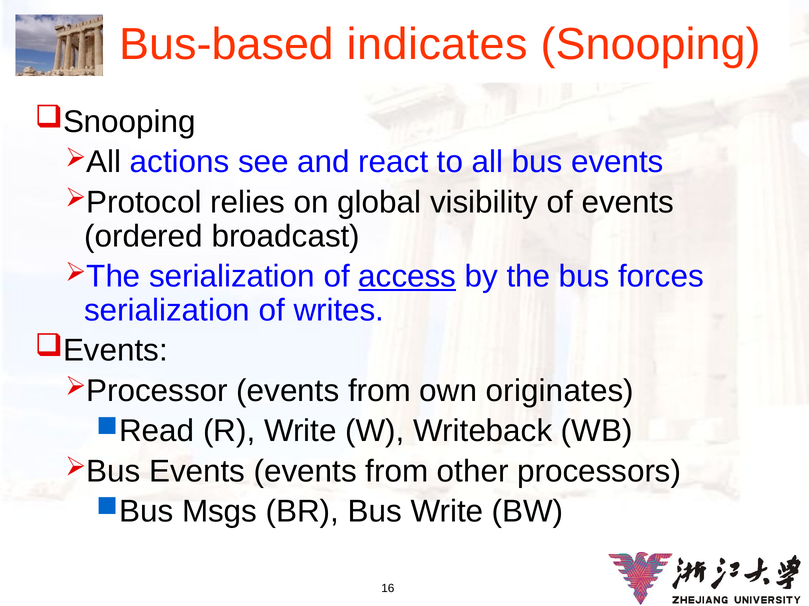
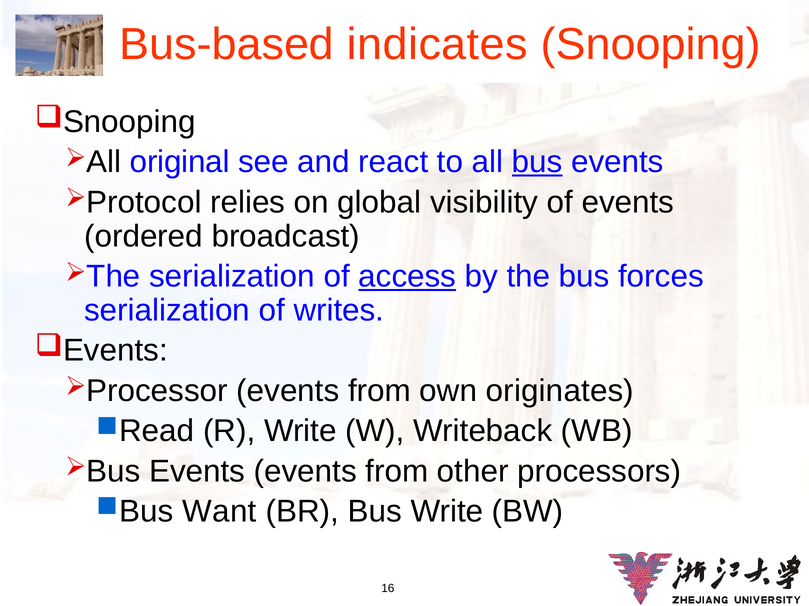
actions: actions -> original (180, 162)
bus underline: none -> present (537, 162)
Msgs: Msgs -> Want (219, 512)
